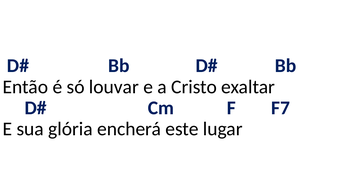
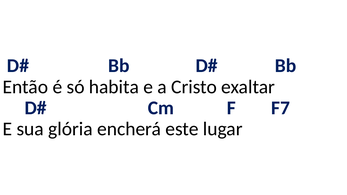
louvar: louvar -> habita (114, 87)
